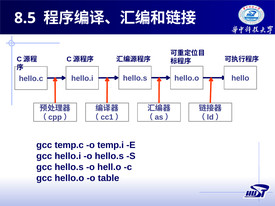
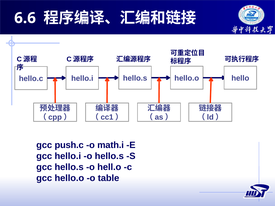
8.5: 8.5 -> 6.6 (25, 18)
temp.c: temp.c -> push.c (69, 145)
temp.i: temp.i -> math.i (111, 145)
